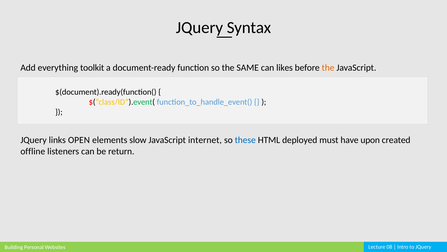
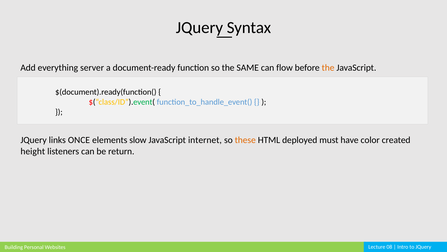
toolkit: toolkit -> server (92, 68)
likes: likes -> flow (285, 68)
OPEN: OPEN -> ONCE (79, 140)
these colour: blue -> orange (245, 140)
upon: upon -> color (370, 140)
offline: offline -> height (33, 151)
